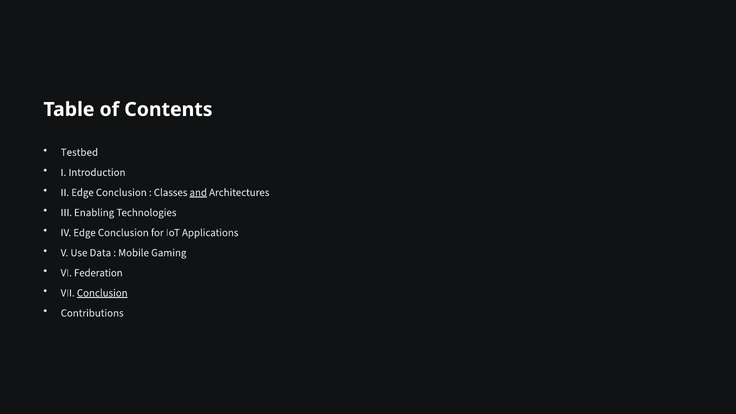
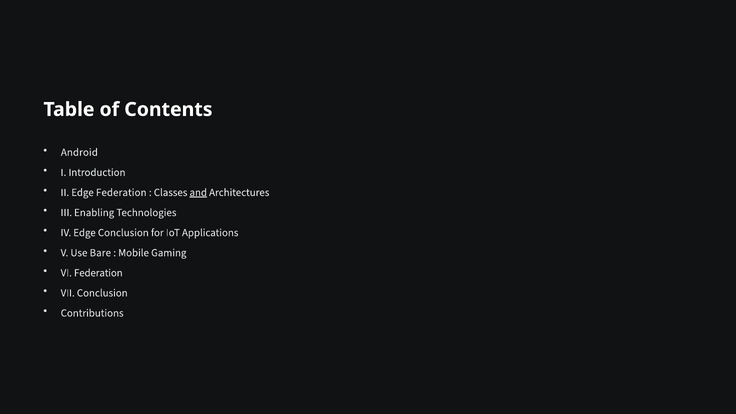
Testbed: Testbed -> Android (79, 152)
II Edge Conclusion: Conclusion -> Federation (121, 192)
Data: Data -> Bare (100, 253)
Conclusion underline: present -> none (102, 293)
